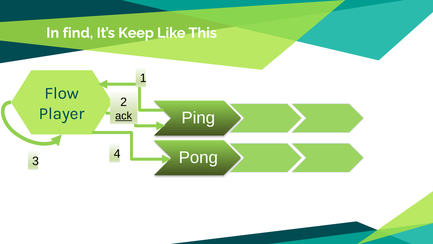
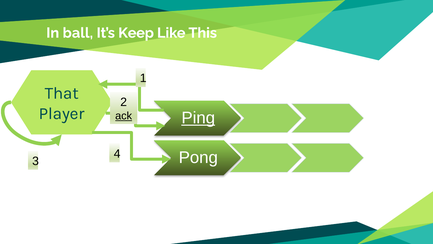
find: find -> ball (78, 33)
Flow: Flow -> That (62, 93)
Ping underline: none -> present (198, 118)
